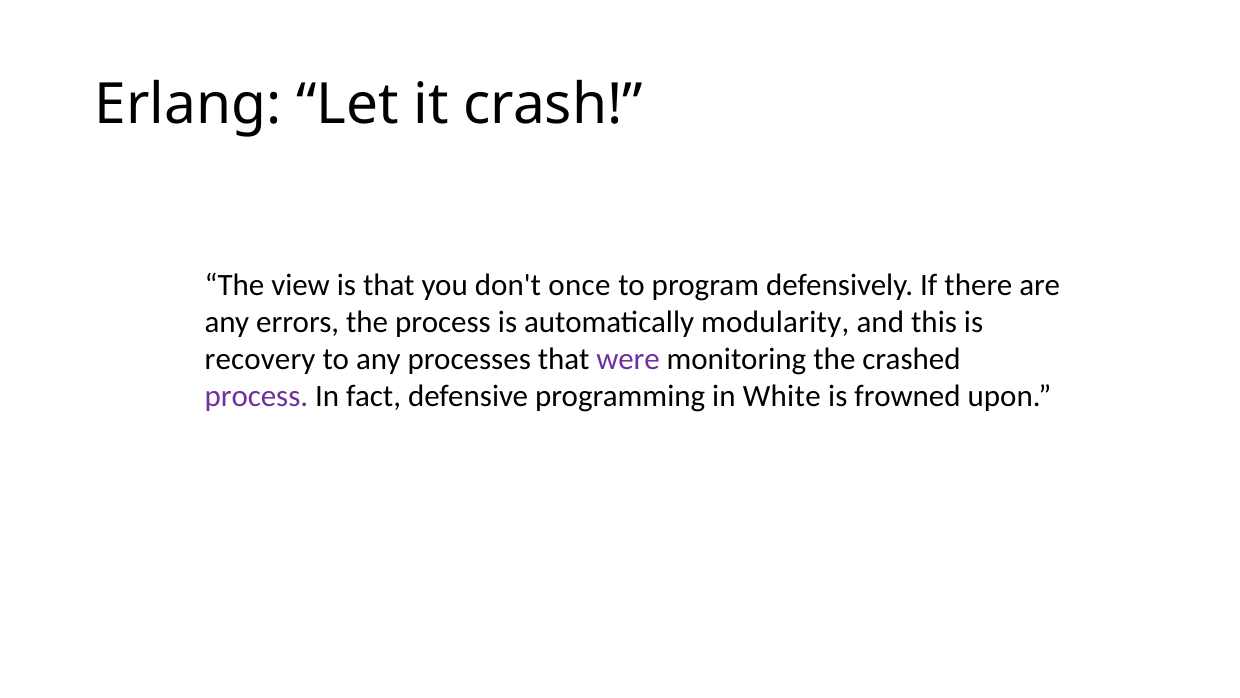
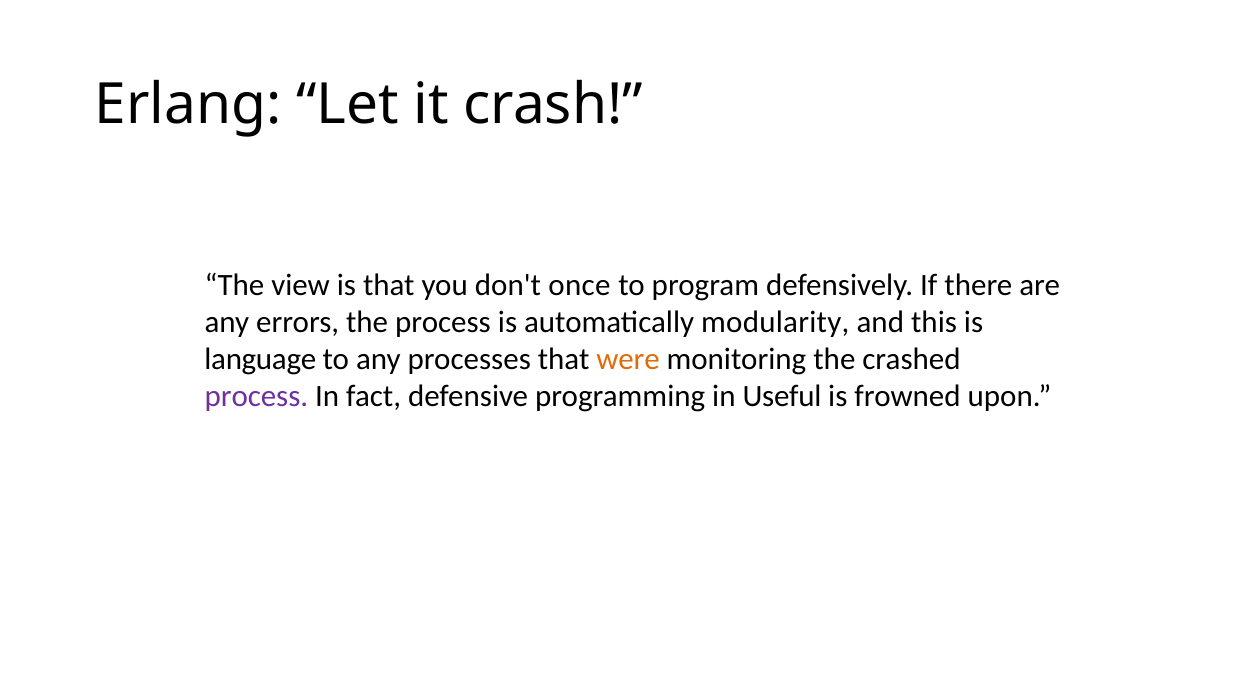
recovery: recovery -> language (260, 359)
were colour: purple -> orange (628, 359)
White: White -> Useful (782, 396)
